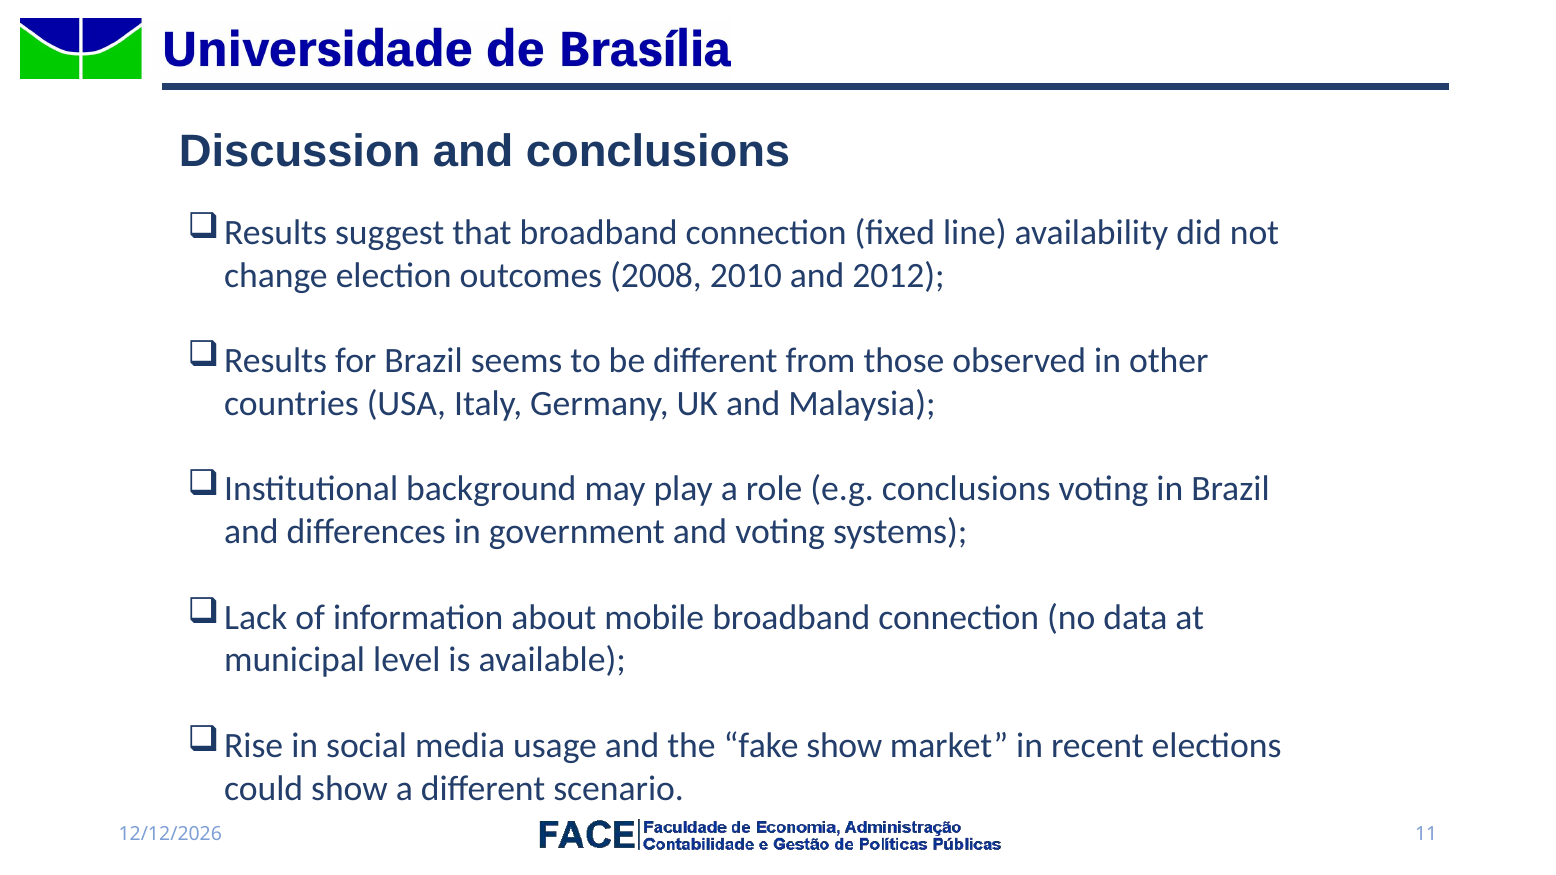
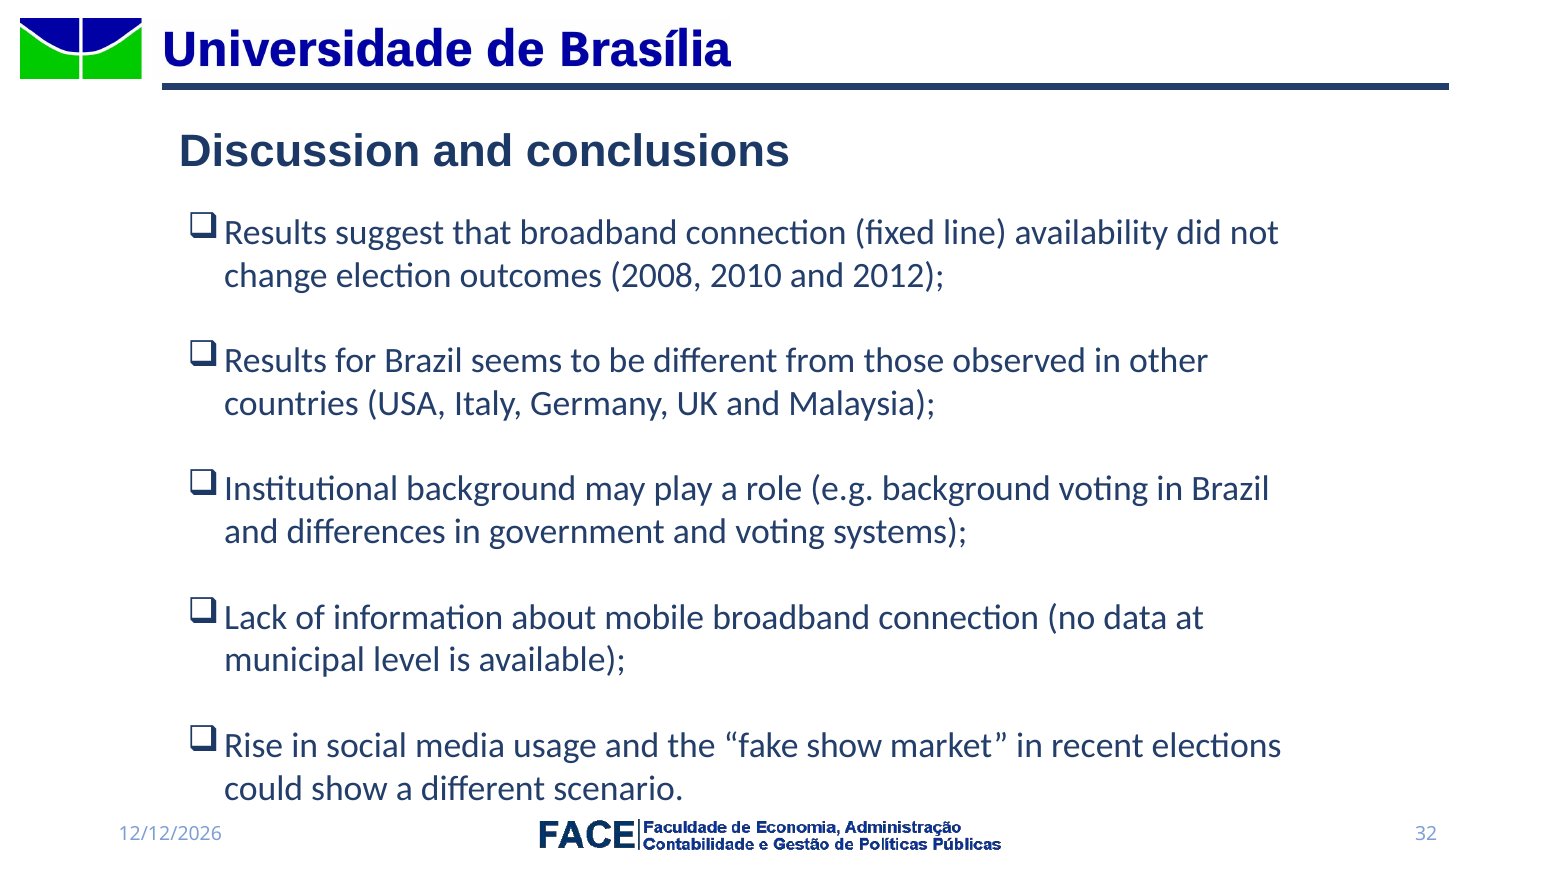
e.g conclusions: conclusions -> background (966, 489)
11: 11 -> 32 (1426, 834)
